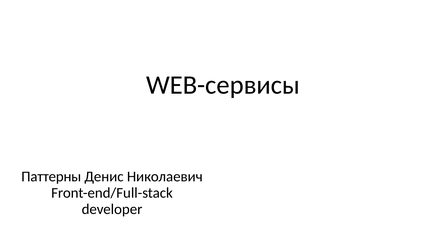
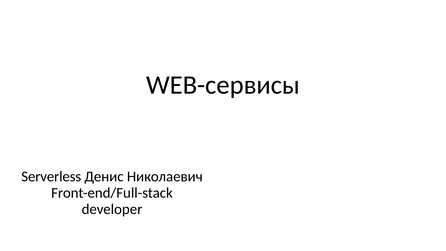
Паттерны: Паттерны -> Serverless (51, 176)
